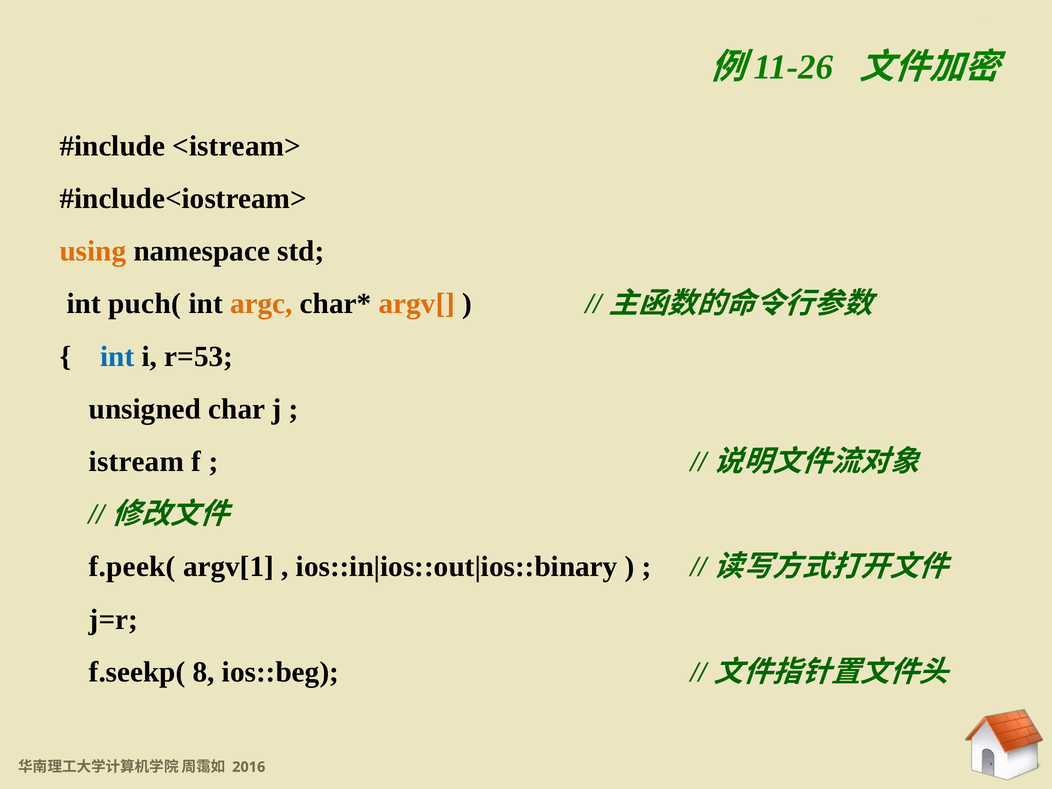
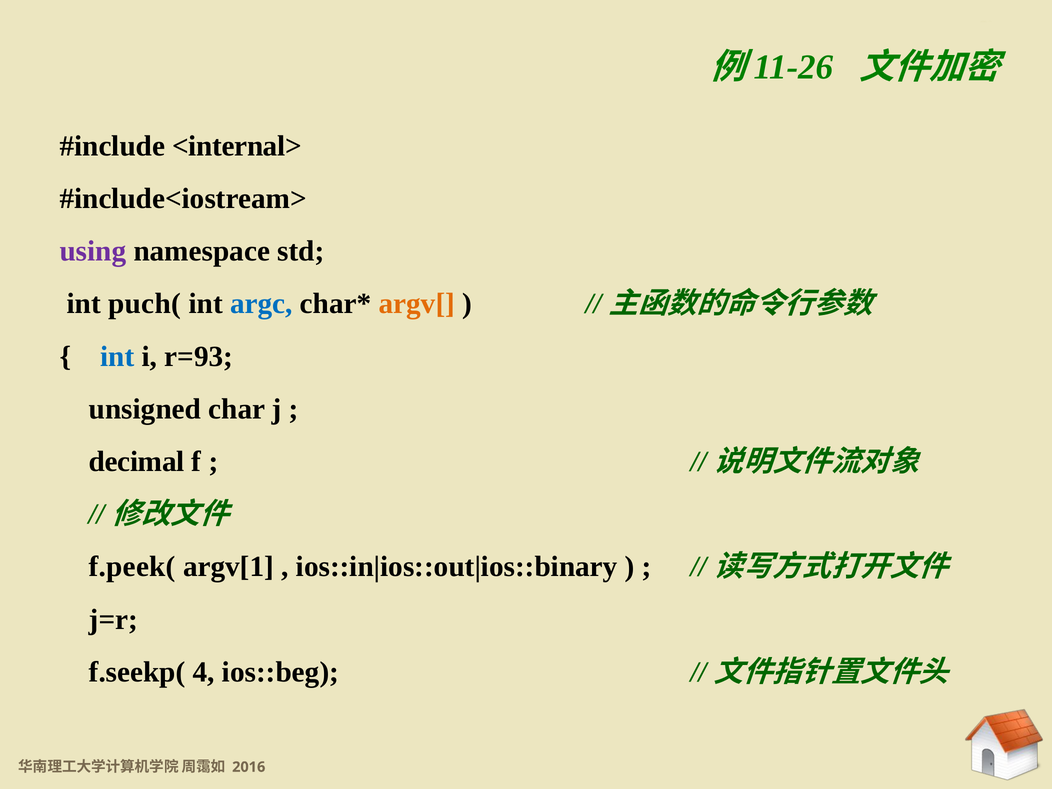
<istream>: <istream> -> <internal> (237, 146)
using colour: orange -> purple (93, 251)
argc colour: orange -> blue (261, 304)
r=53: r=53 -> r=93 (199, 356)
istream: istream -> decimal (137, 462)
f.seekp( 8: 8 -> 4 (204, 672)
